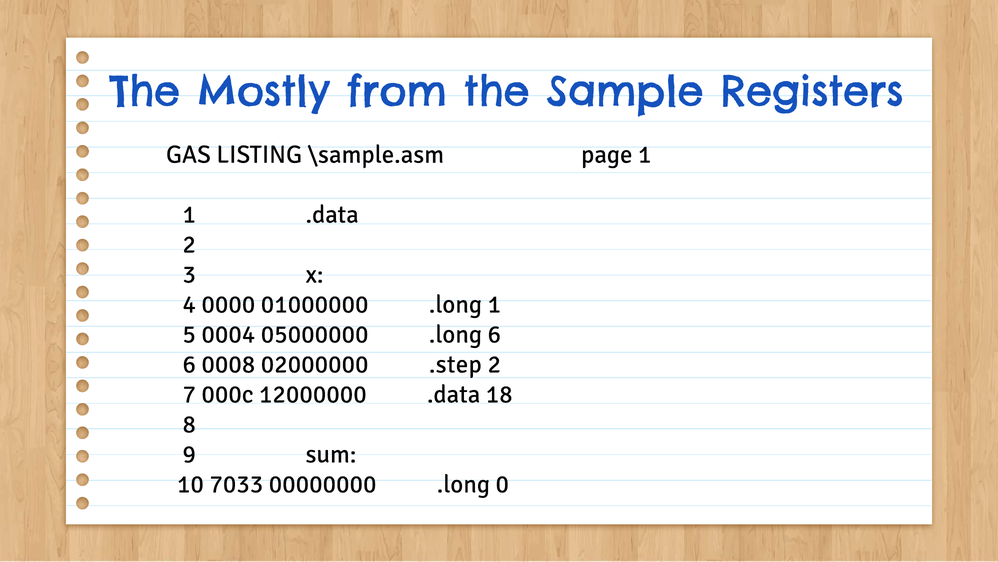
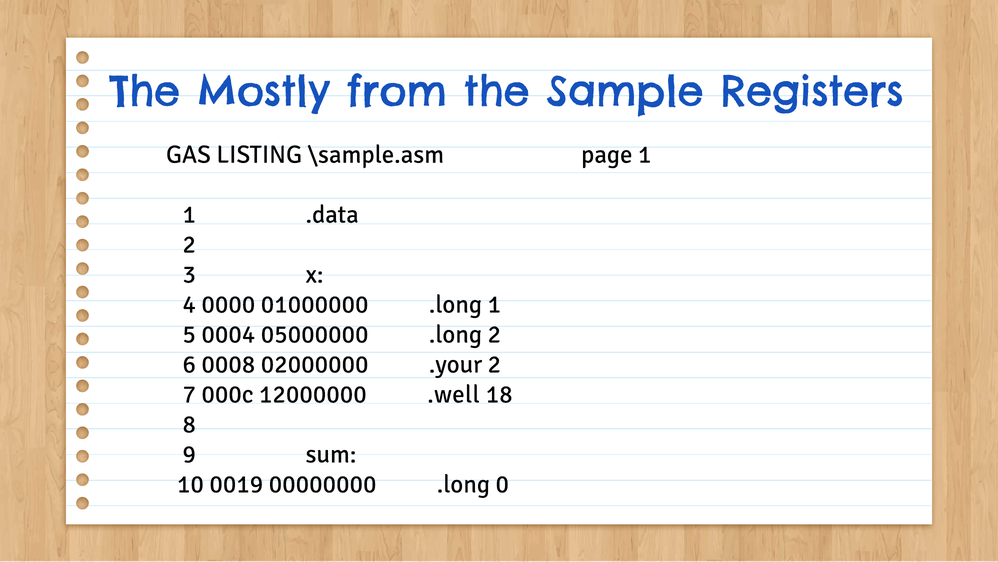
.long 6: 6 -> 2 (494, 334)
.step: .step -> .your (455, 364)
12000000 .data: .data -> .well (453, 394)
7033: 7033 -> 0019 (236, 484)
